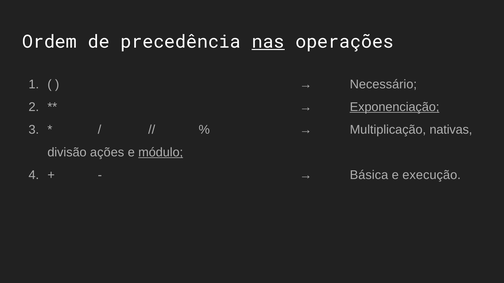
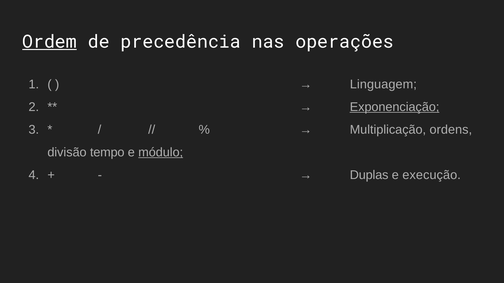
Ordem underline: none -> present (50, 42)
nas underline: present -> none (268, 42)
Necessário: Necessário -> Linguagem (383, 85)
nativas: nativas -> ordens (451, 130)
ações: ações -> tempo (107, 153)
Básica: Básica -> Duplas (369, 175)
